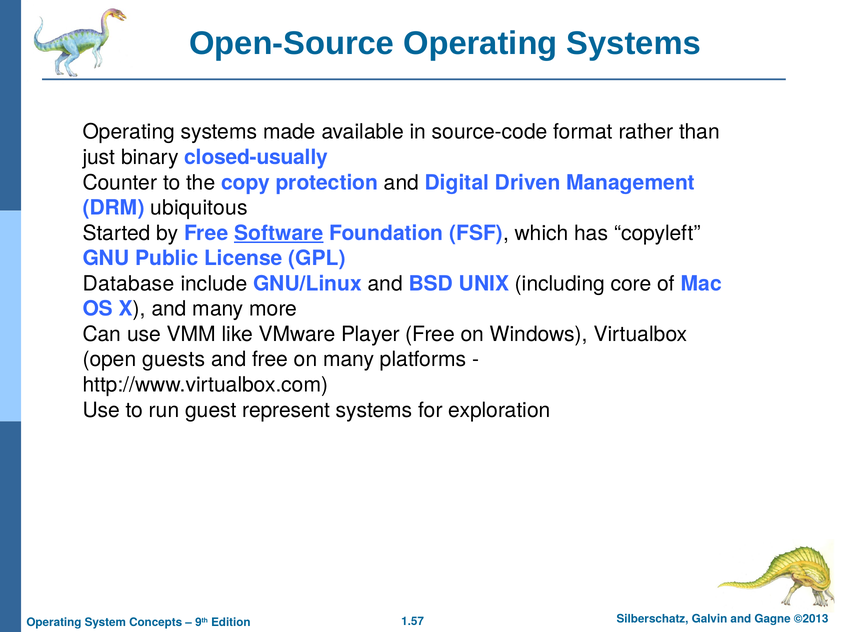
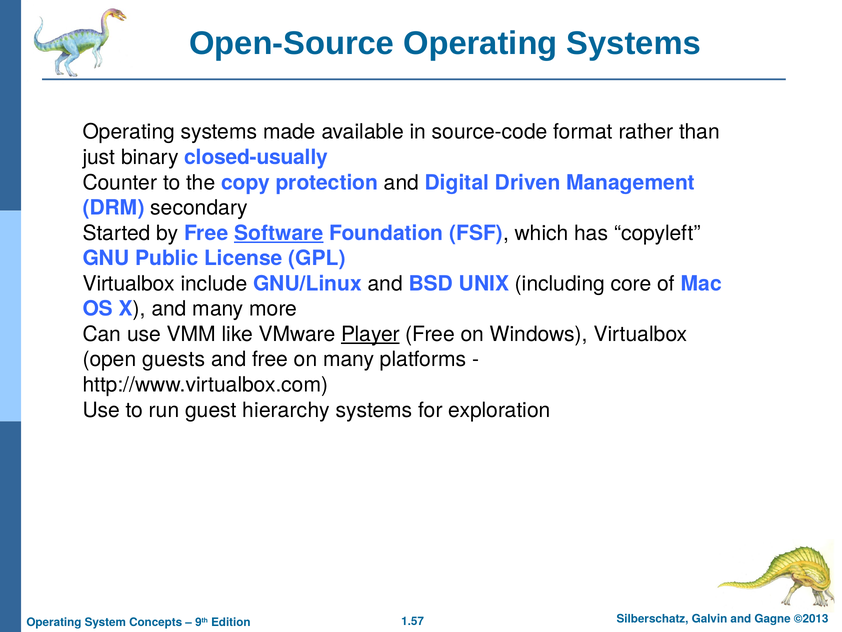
ubiquitous: ubiquitous -> secondary (199, 208)
Database: Database -> Virtualbox (129, 283)
Player underline: none -> present (371, 334)
represent: represent -> hierarchy (286, 410)
